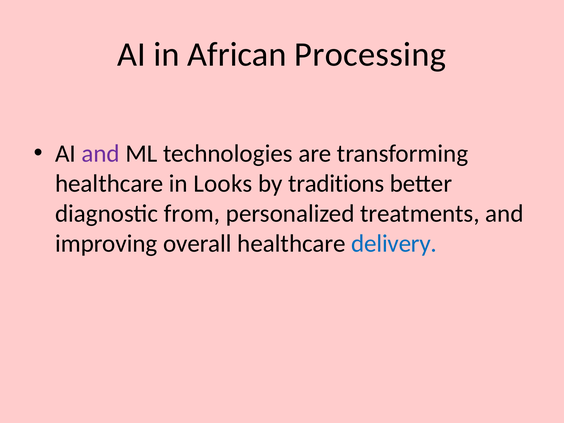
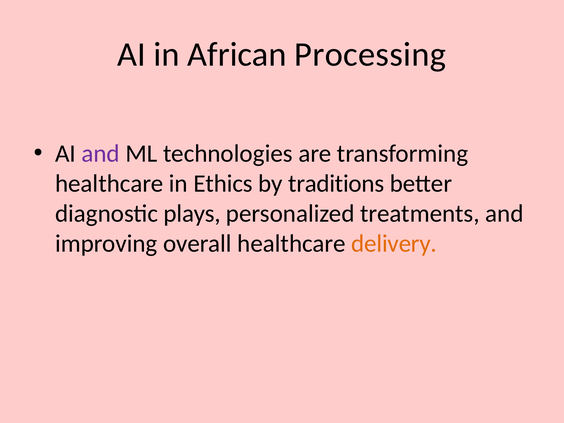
Looks: Looks -> Ethics (223, 184)
from: from -> plays (192, 214)
delivery colour: blue -> orange (394, 244)
